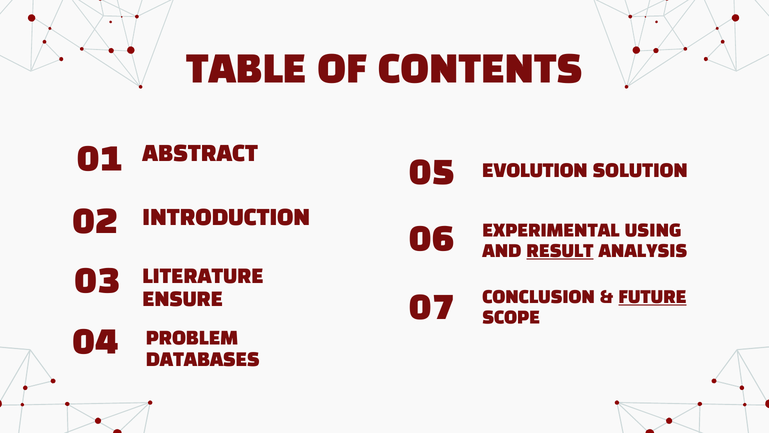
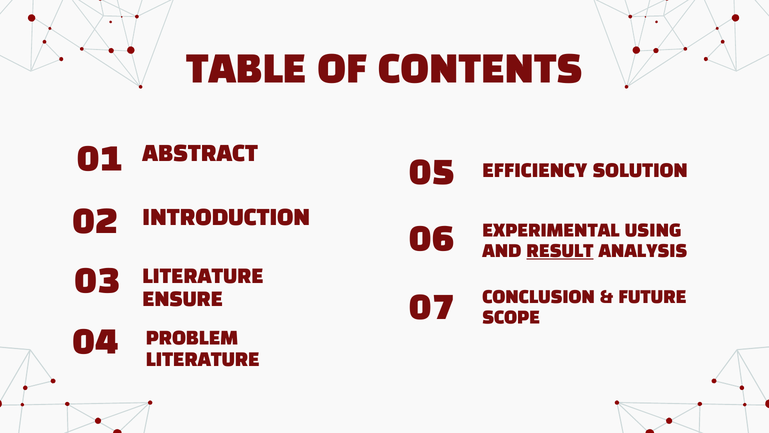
EVOLUTION: EVOLUTION -> EFFICIENCY (535, 171)
FUTURE underline: present -> none (653, 297)
DATABASES: DATABASES -> LITERATURE (203, 360)
